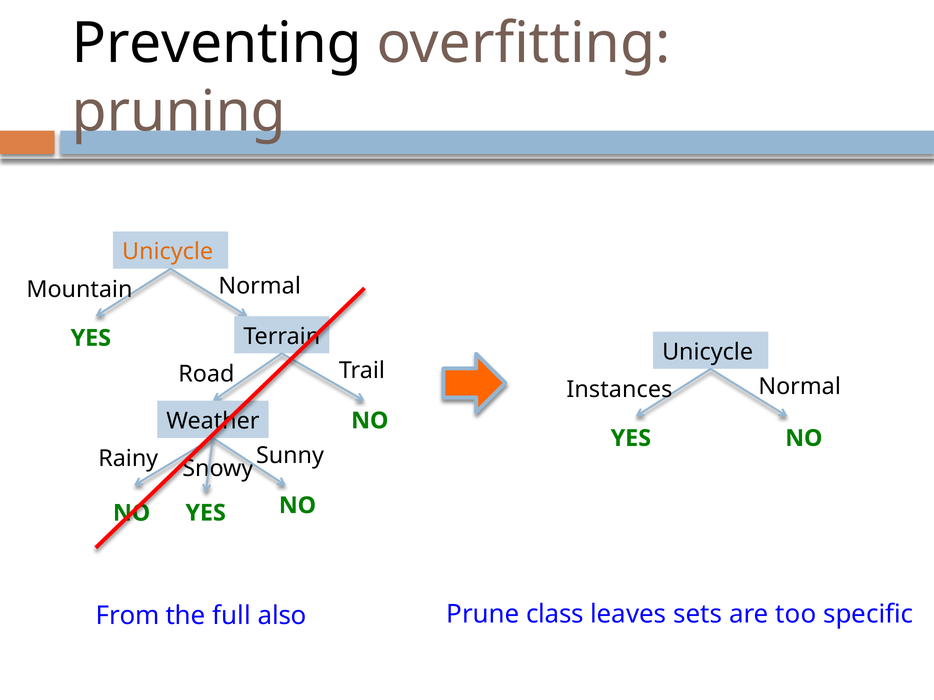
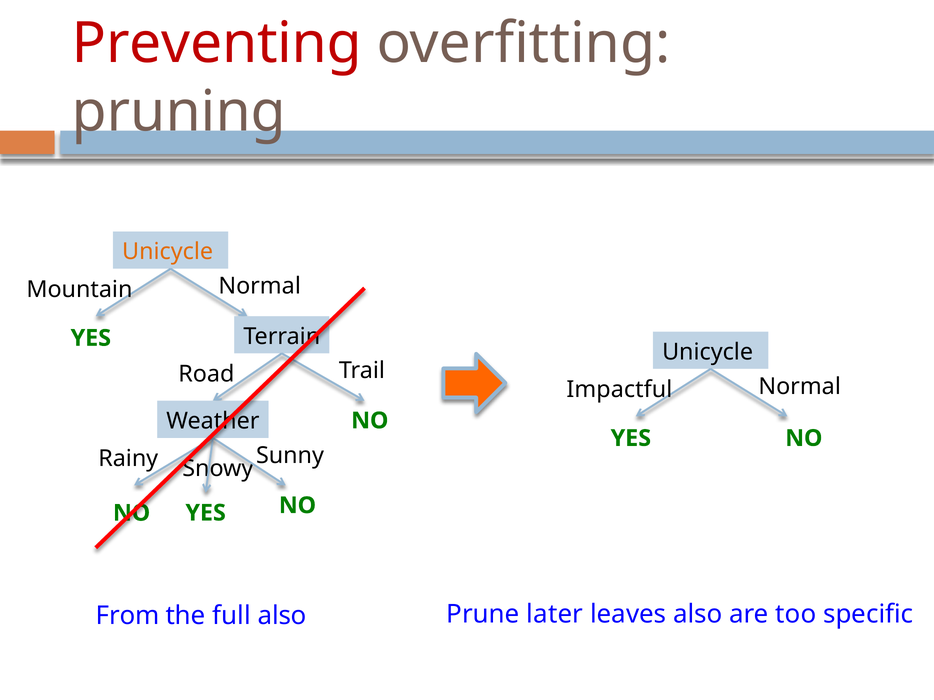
Preventing colour: black -> red (217, 44)
Instances: Instances -> Impactful (619, 390)
class: class -> later (555, 615)
leaves sets: sets -> also (698, 615)
